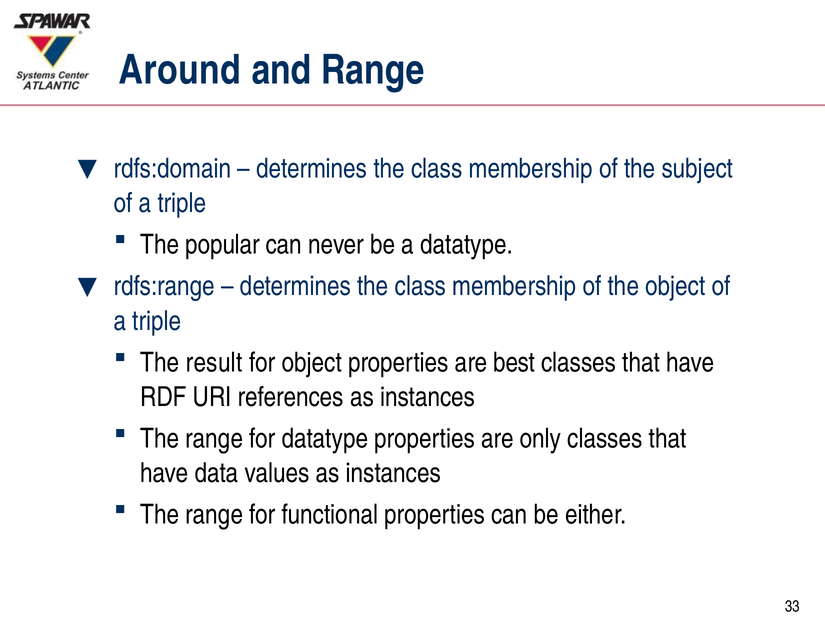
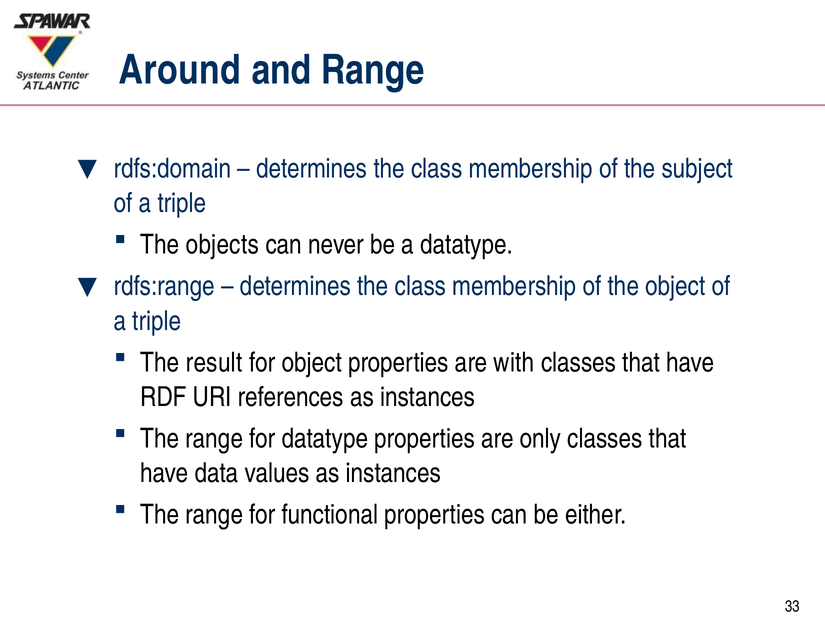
popular: popular -> objects (222, 245)
best: best -> with (514, 362)
